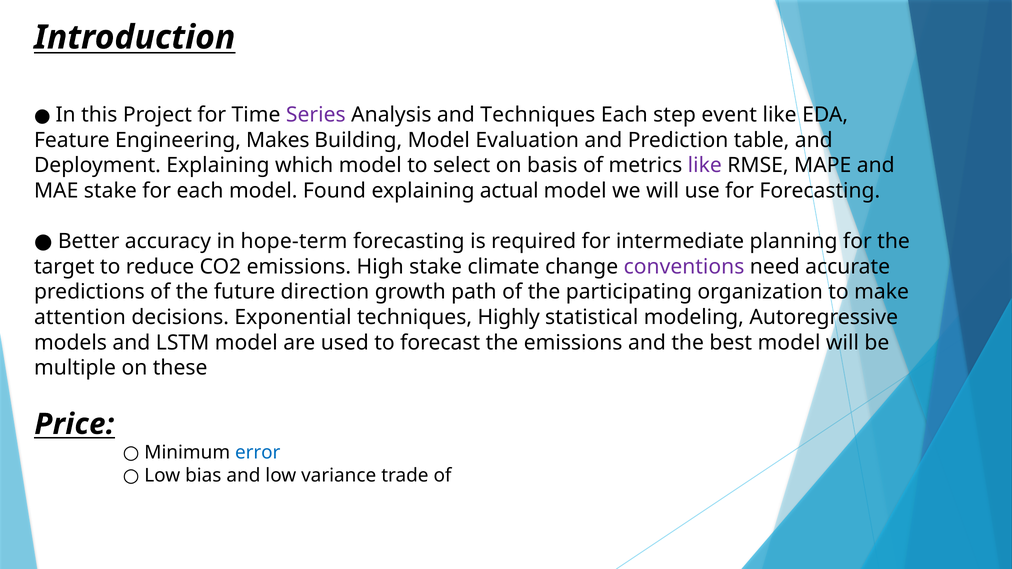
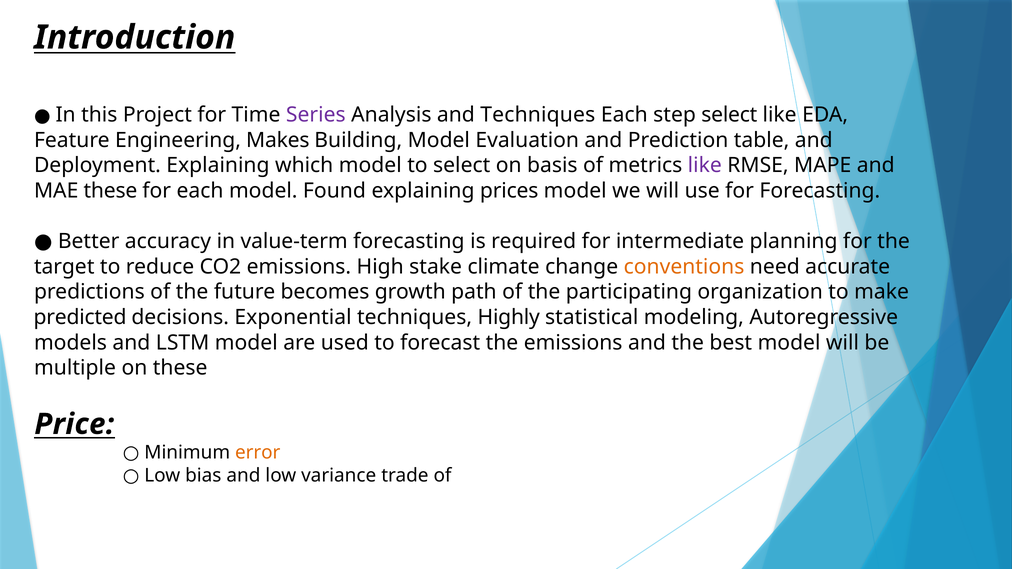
step event: event -> select (729, 115)
MAE stake: stake -> these (110, 191)
actual: actual -> prices (509, 191)
hope-term: hope-term -> value-term (294, 242)
conventions colour: purple -> orange (684, 267)
direction: direction -> becomes (325, 292)
attention: attention -> predicted (80, 317)
error colour: blue -> orange (258, 453)
